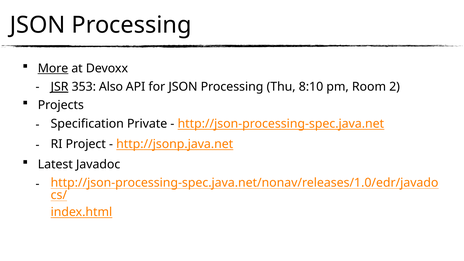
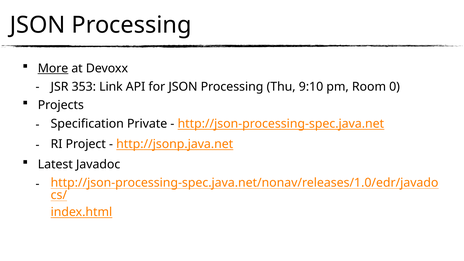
JSR underline: present -> none (60, 87)
Also: Also -> Link (111, 87)
8:10: 8:10 -> 9:10 (311, 87)
2: 2 -> 0 (395, 87)
